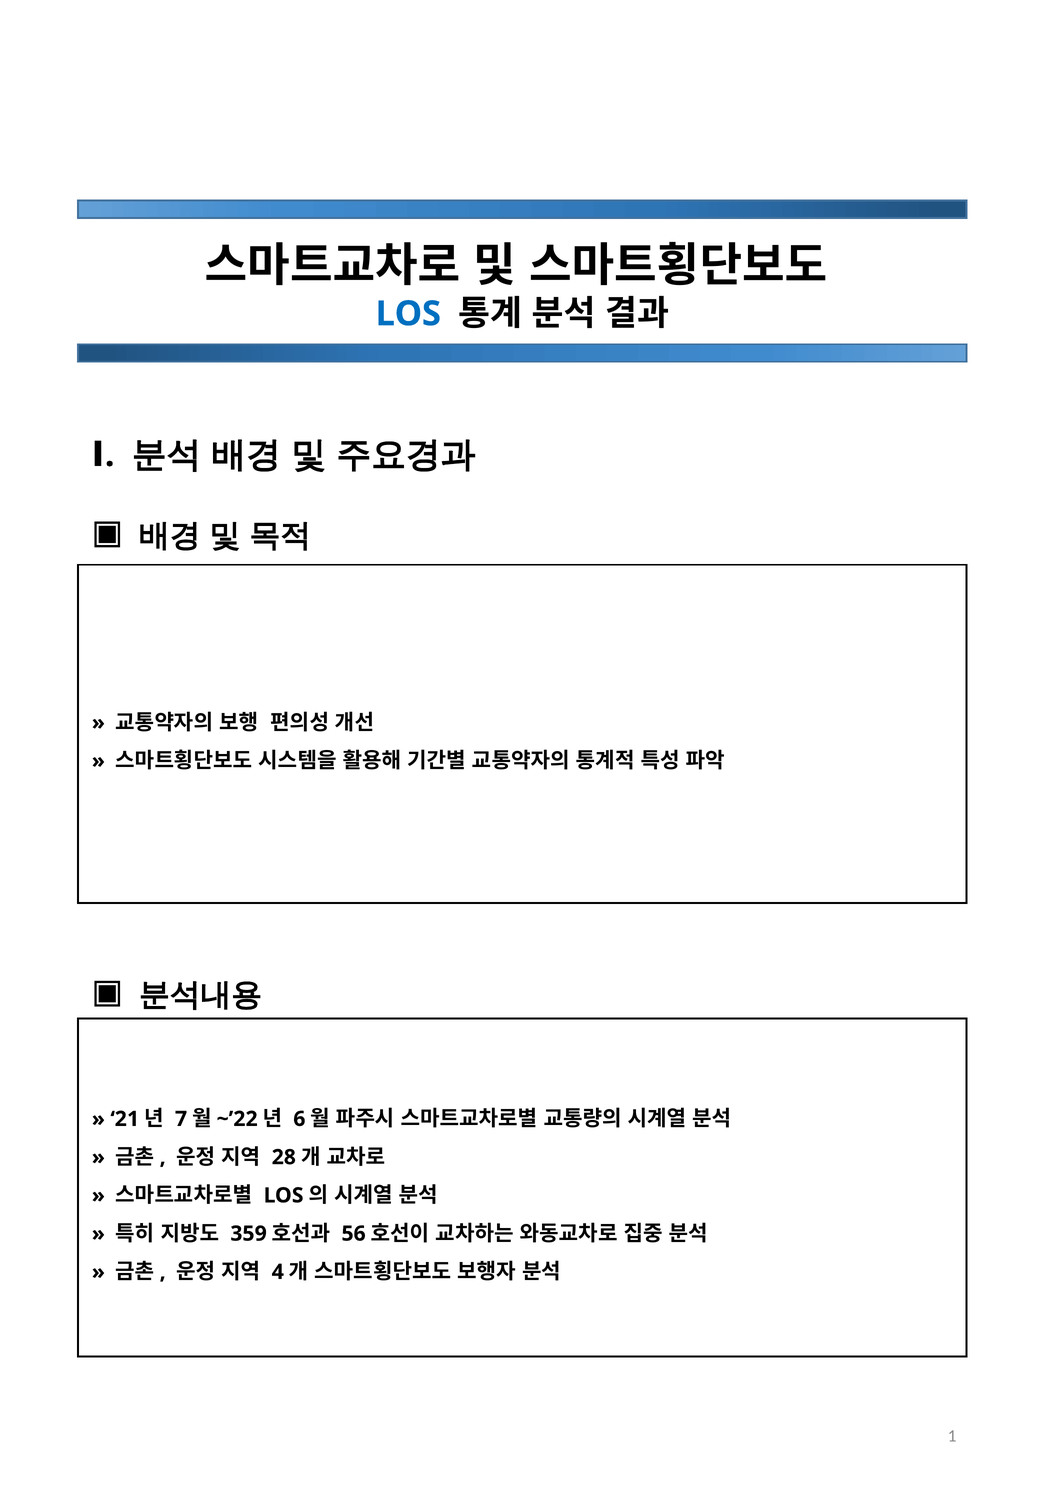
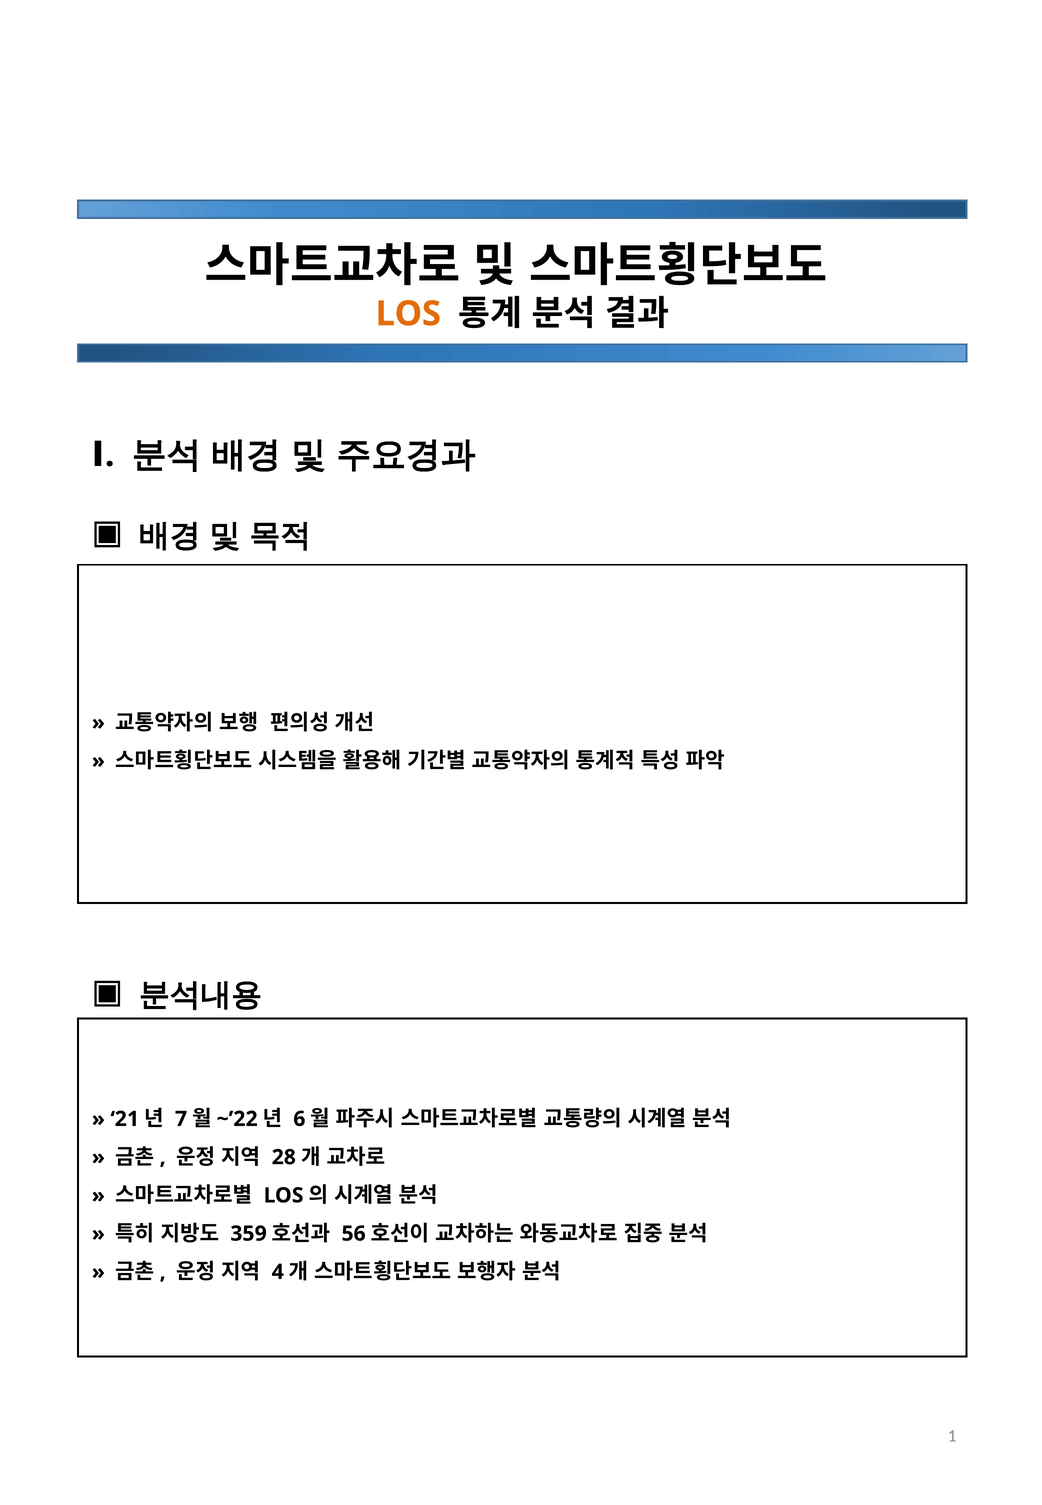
LOS colour: blue -> orange (408, 314)
